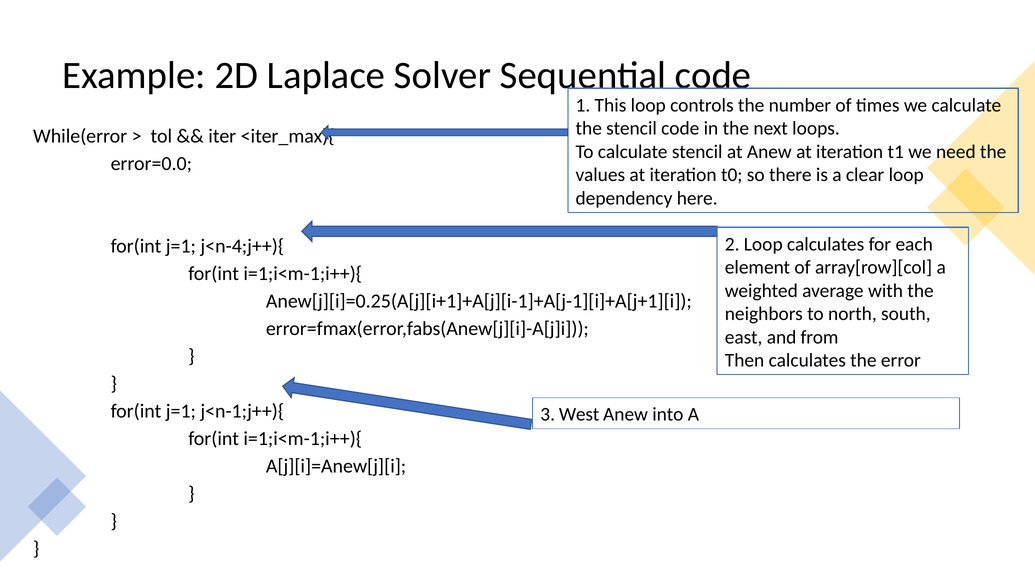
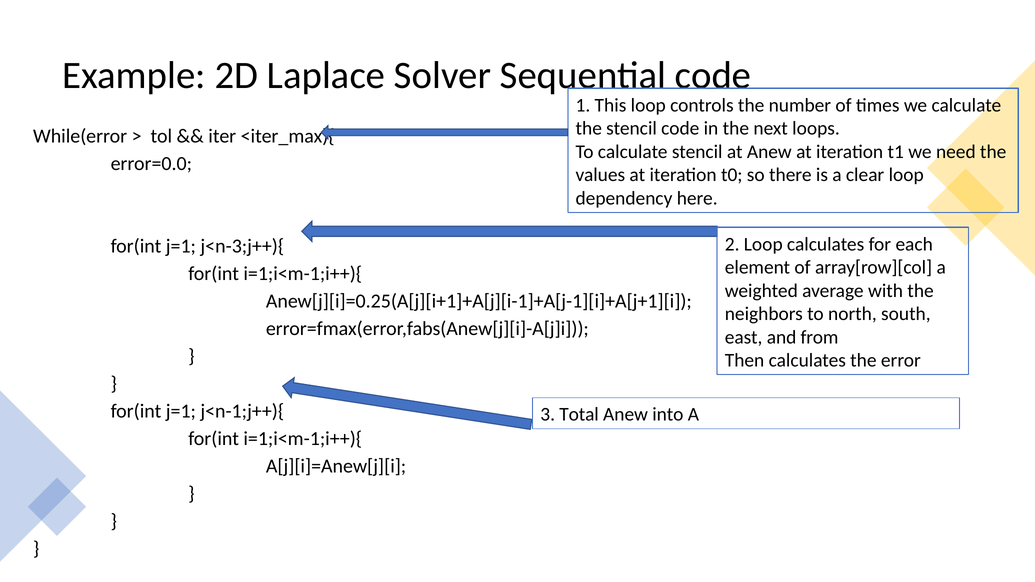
j<n-4;j++){: j<n-4;j++){ -> j<n-3;j++){ (242, 246)
West: West -> Total (579, 415)
